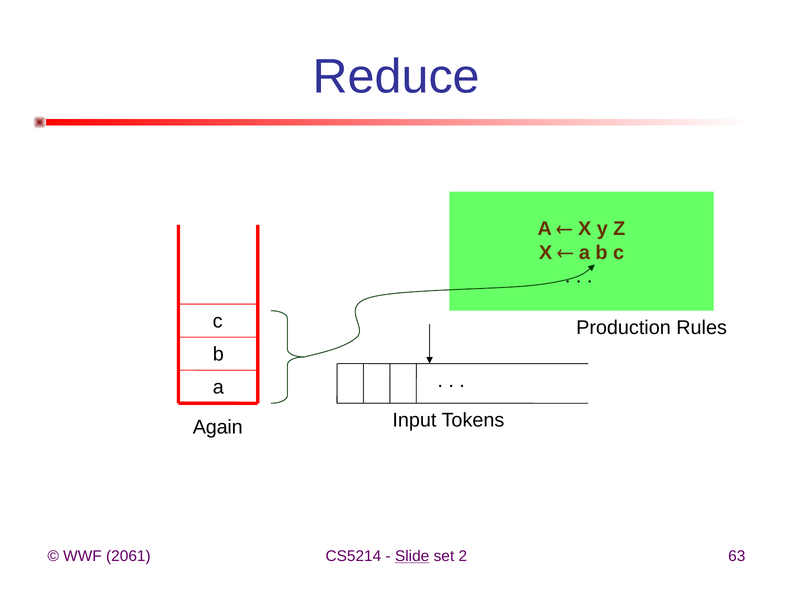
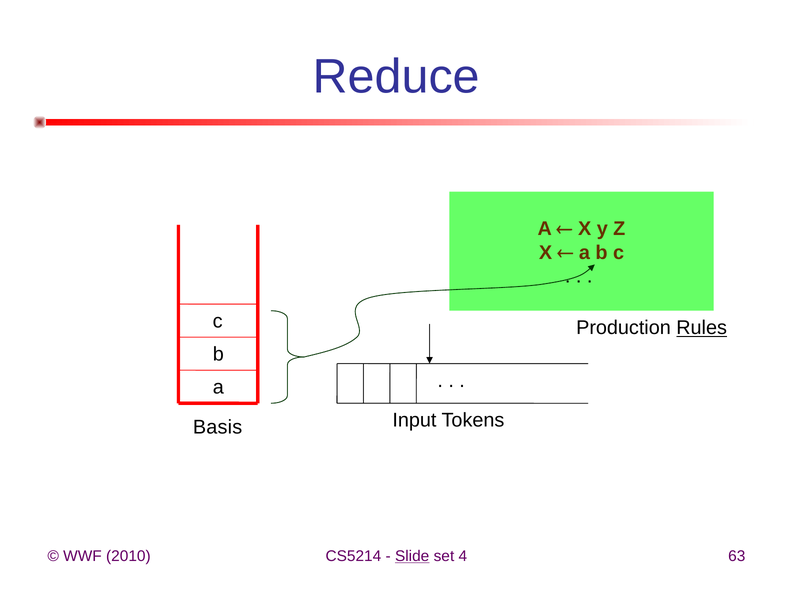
Rules underline: none -> present (702, 328)
Again: Again -> Basis (218, 427)
2061: 2061 -> 2010 (128, 556)
2: 2 -> 4 (463, 556)
